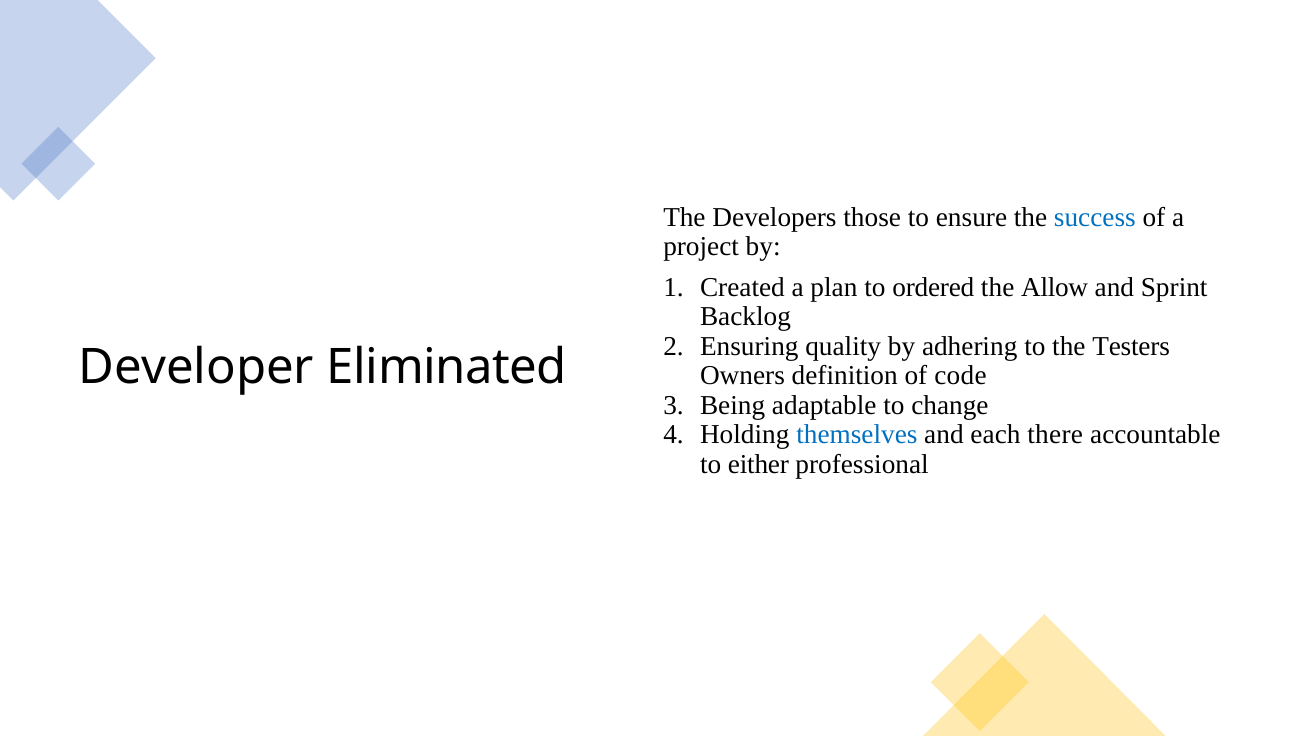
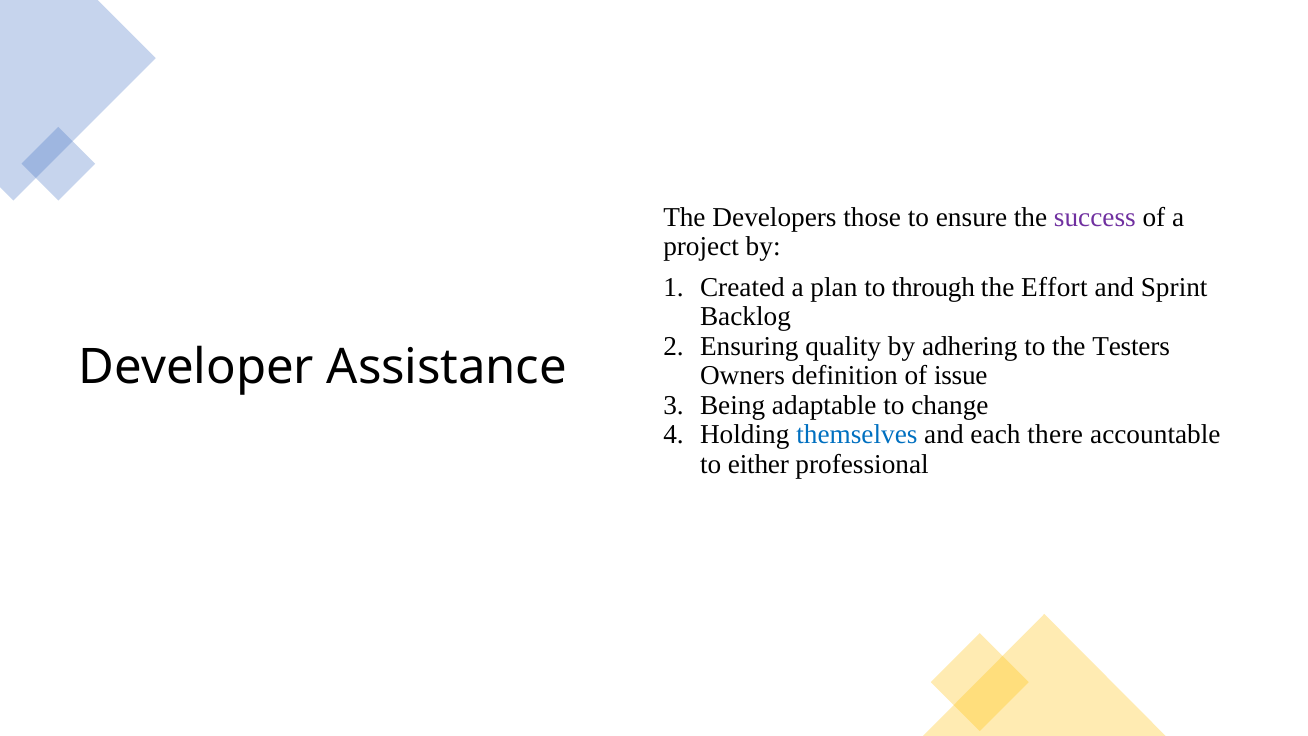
success colour: blue -> purple (1095, 217)
ordered: ordered -> through (933, 287)
Allow: Allow -> Effort (1054, 287)
Eliminated: Eliminated -> Assistance (447, 368)
code: code -> issue (961, 376)
